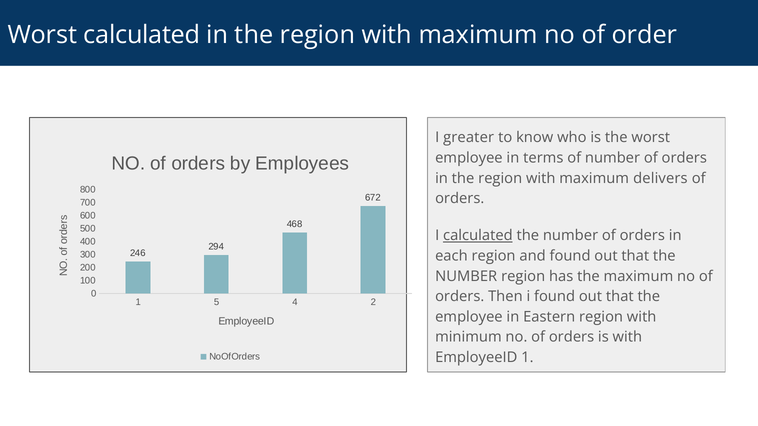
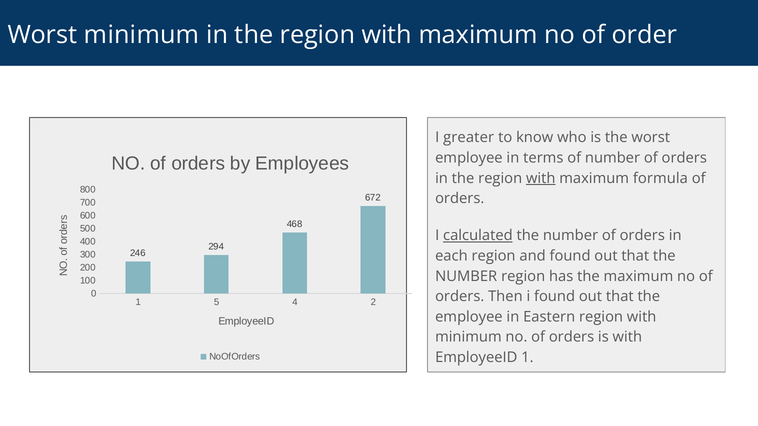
Worst calculated: calculated -> minimum (142, 35)
with underline: none -> present (541, 178)
delivers: delivers -> formula (660, 178)
